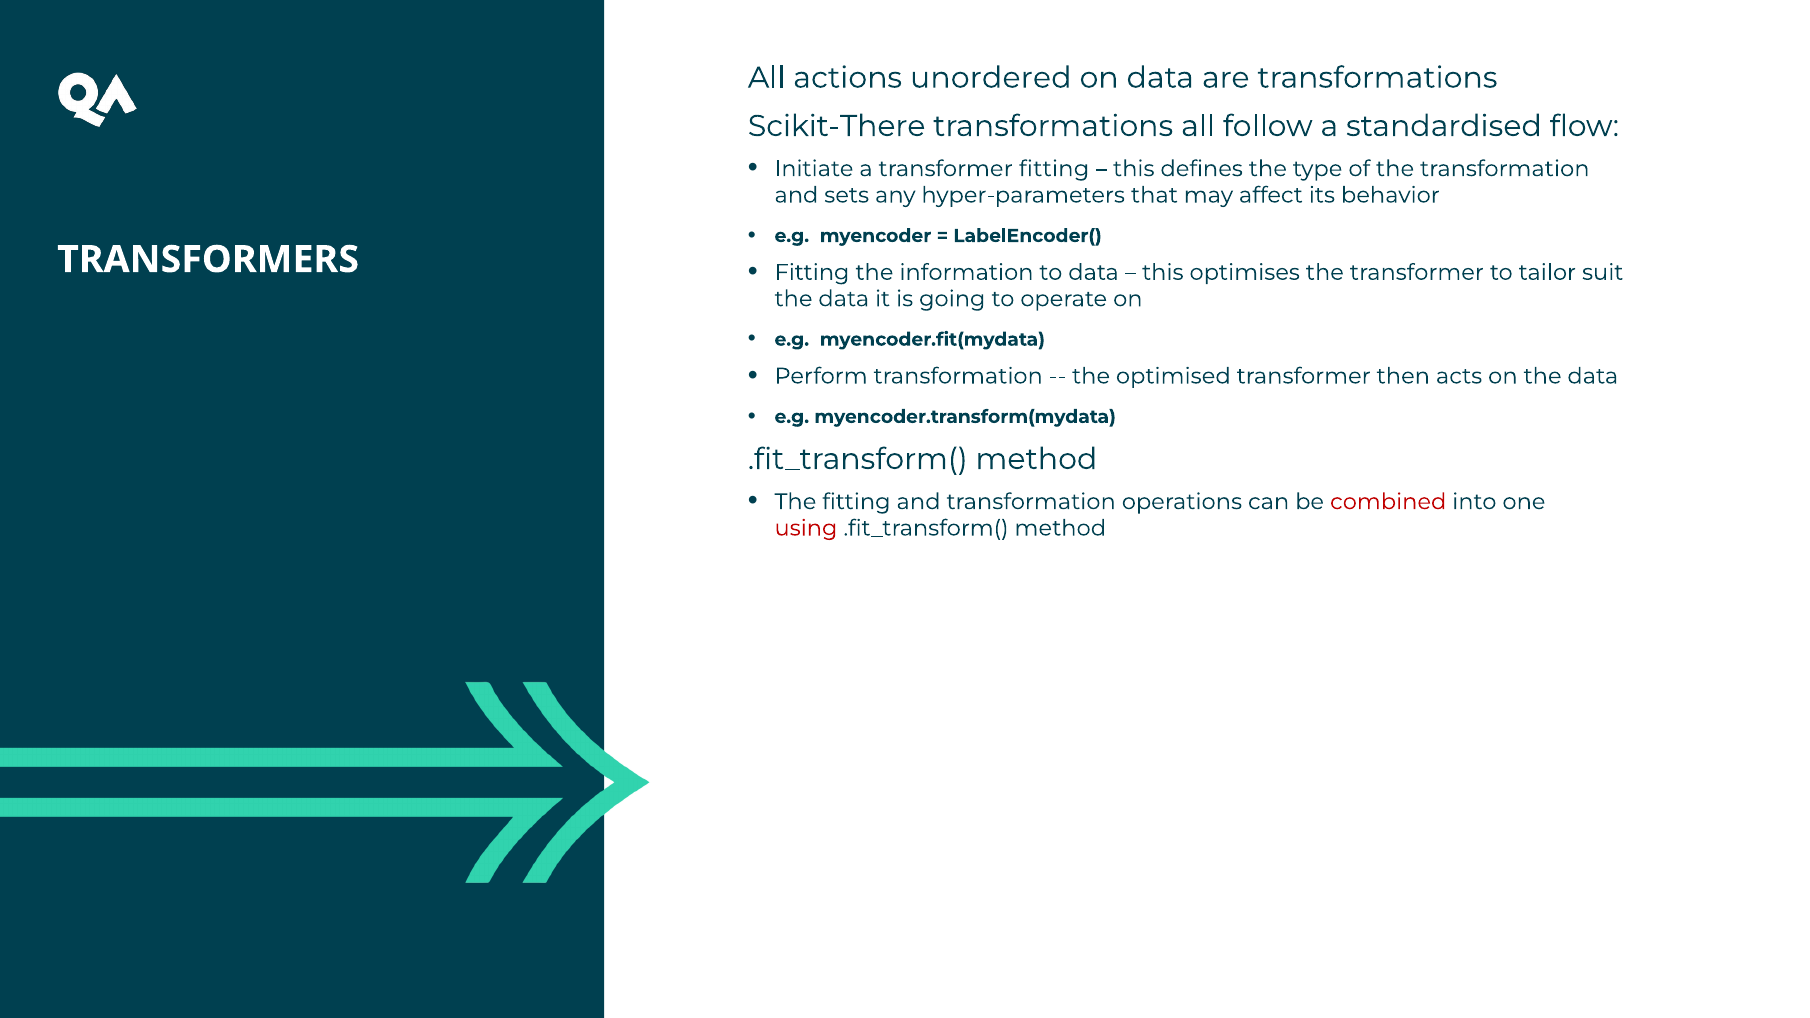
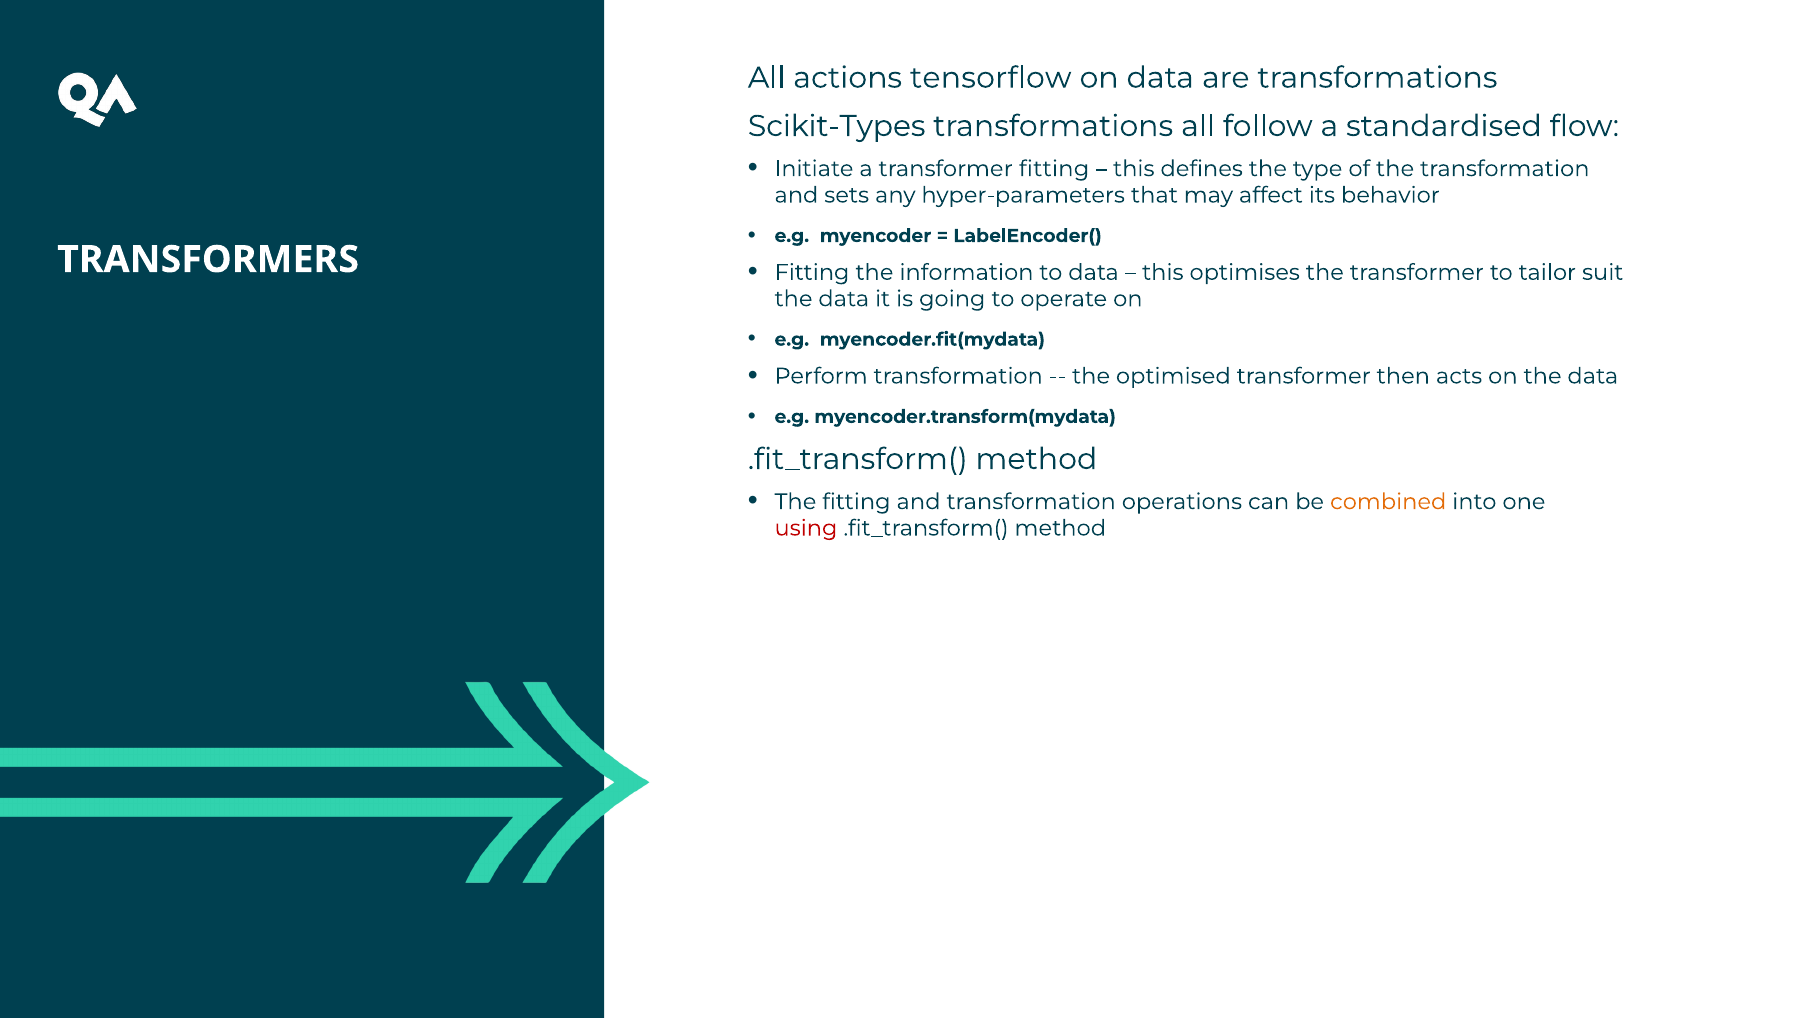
unordered: unordered -> tensorflow (991, 78)
Scikit-There: Scikit-There -> Scikit-Types (837, 126)
combined colour: red -> orange (1388, 502)
